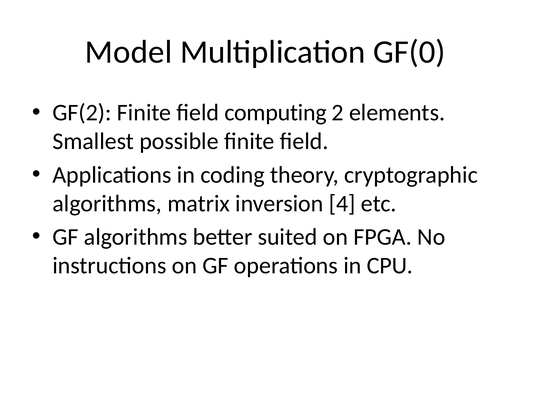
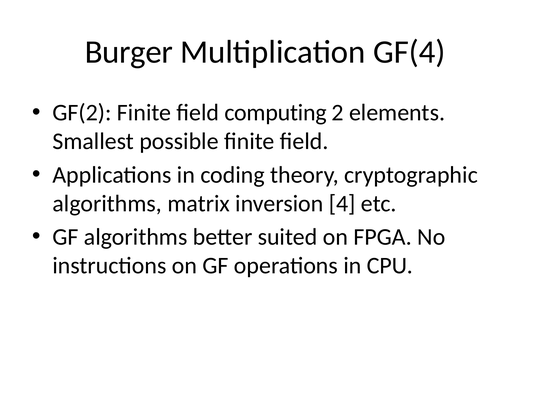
Model: Model -> Burger (129, 52)
GF(0: GF(0 -> GF(4 (409, 52)
